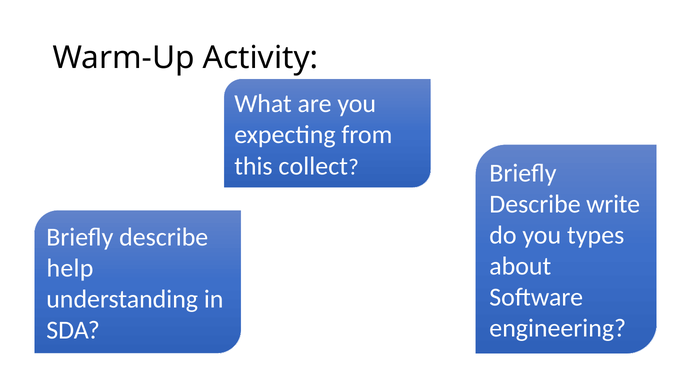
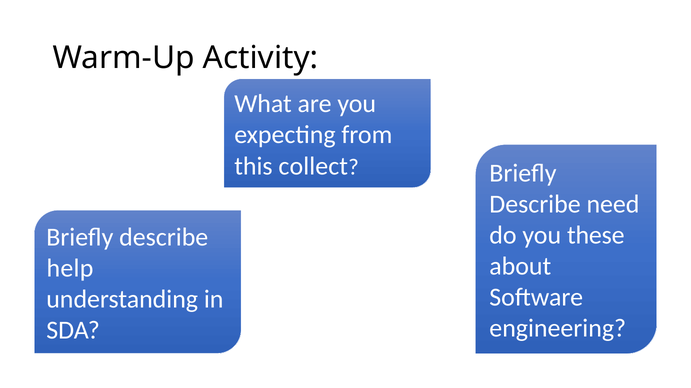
write: write -> need (613, 205)
types: types -> these (596, 236)
